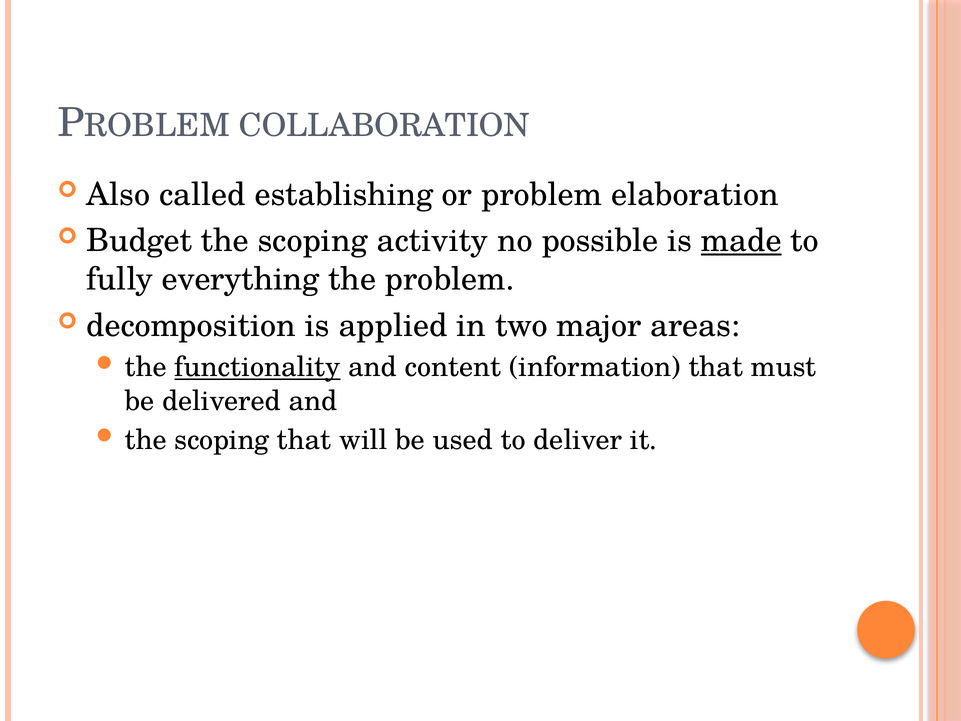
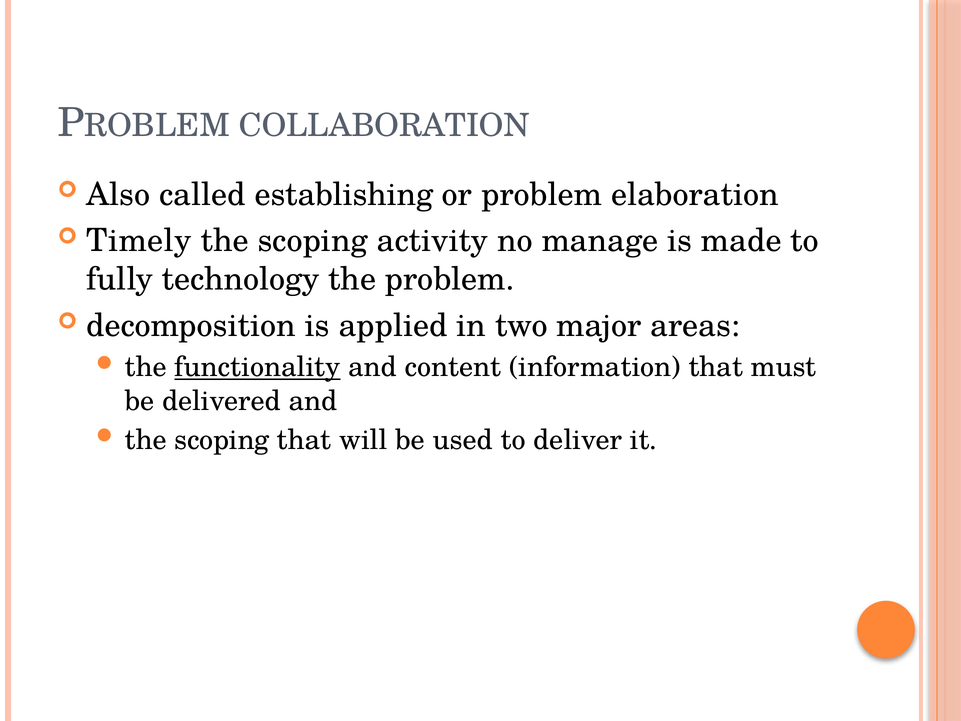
Budget: Budget -> Timely (139, 241)
possible: possible -> manage (600, 241)
made underline: present -> none (741, 241)
everything: everything -> technology (241, 279)
